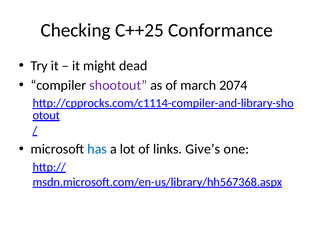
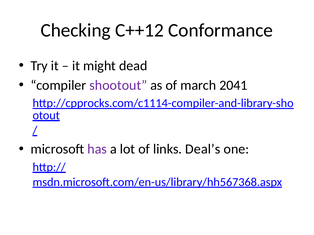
C++25: C++25 -> C++12 (139, 30)
2074: 2074 -> 2041 (233, 85)
has colour: blue -> purple (97, 149)
Give’s: Give’s -> Deal’s (203, 149)
